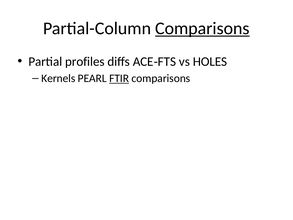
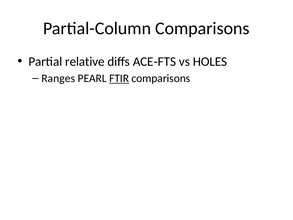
Comparisons underline: present -> none (202, 28)
profiles: profiles -> relative (85, 61)
Kernels: Kernels -> Ranges (58, 78)
